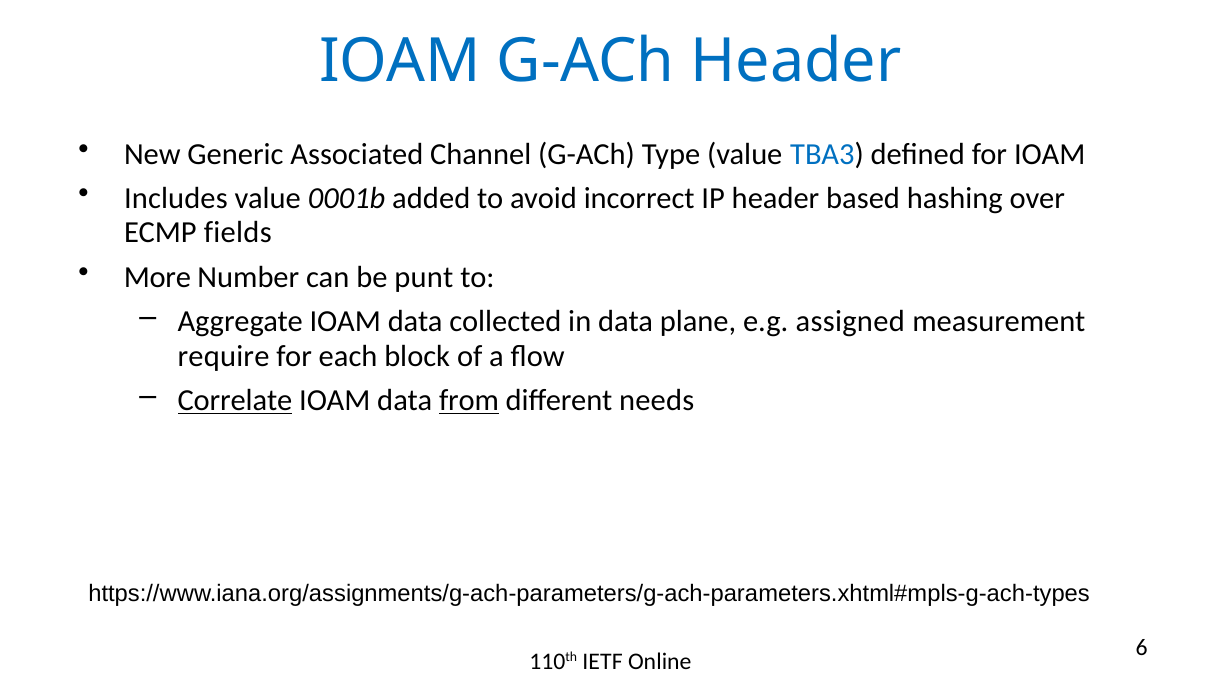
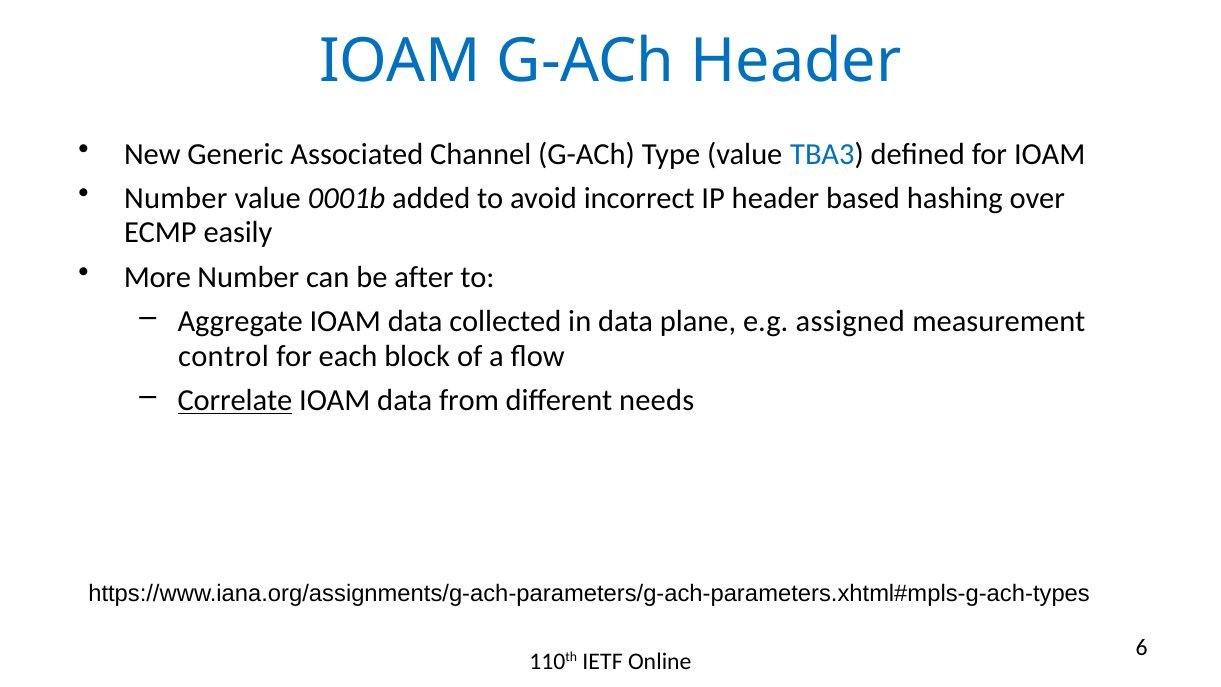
Includes: Includes -> Number (176, 198)
fields: fields -> easily (238, 233)
punt: punt -> after (424, 277)
require: require -> control (223, 356)
from underline: present -> none (469, 400)
